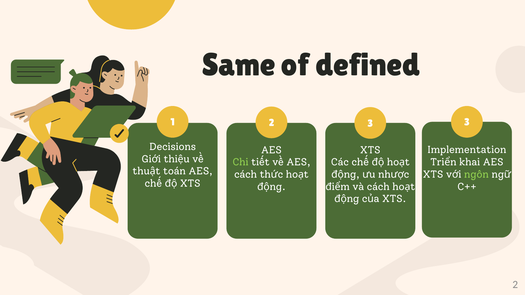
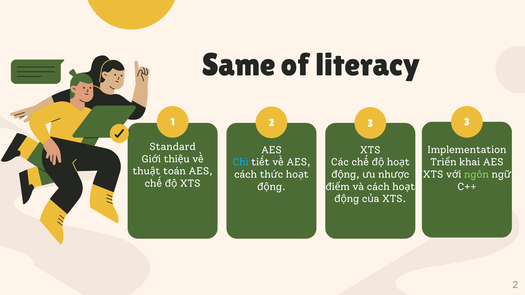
defined: defined -> literacy (368, 65)
Decisions: Decisions -> Standard (173, 147)
Chi colour: light green -> light blue (240, 162)
